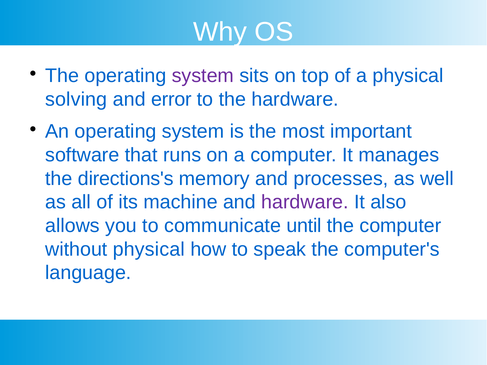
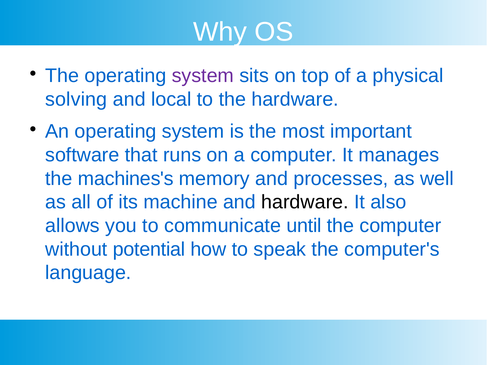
error: error -> local (171, 99)
directions's: directions's -> machines's (126, 179)
hardware colour: purple -> black (305, 202)
without physical: physical -> potential (149, 249)
